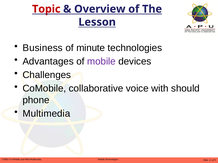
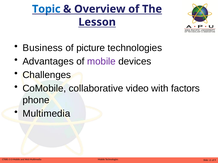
Topic colour: red -> blue (46, 9)
minute: minute -> picture (91, 48)
voice: voice -> video (137, 89)
should: should -> factors (185, 89)
